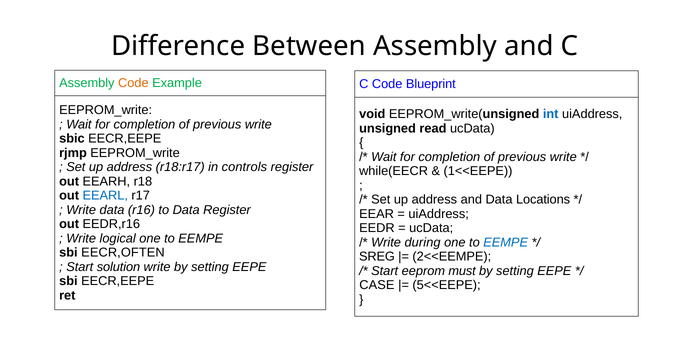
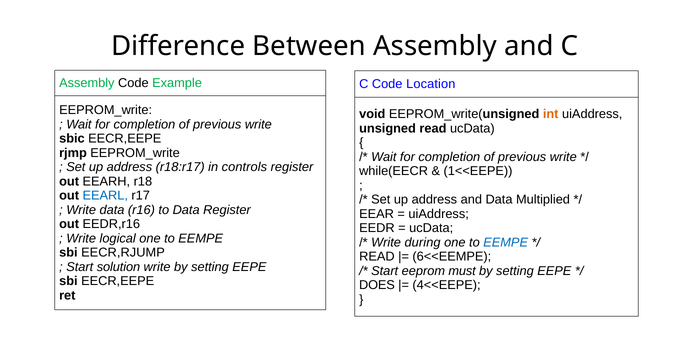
Code colour: orange -> black (133, 83)
Blueprint: Blueprint -> Location (431, 84)
int colour: blue -> orange (551, 114)
Locations: Locations -> Multiplied (543, 200)
EECR,OFTEN: EECR,OFTEN -> EECR,RJUMP (123, 253)
SREG: SREG -> READ (377, 257)
2<<EEMPE: 2<<EEMPE -> 6<<EEMPE (452, 257)
CASE: CASE -> DOES (377, 285)
5<<EEPE: 5<<EEPE -> 4<<EEPE (447, 285)
